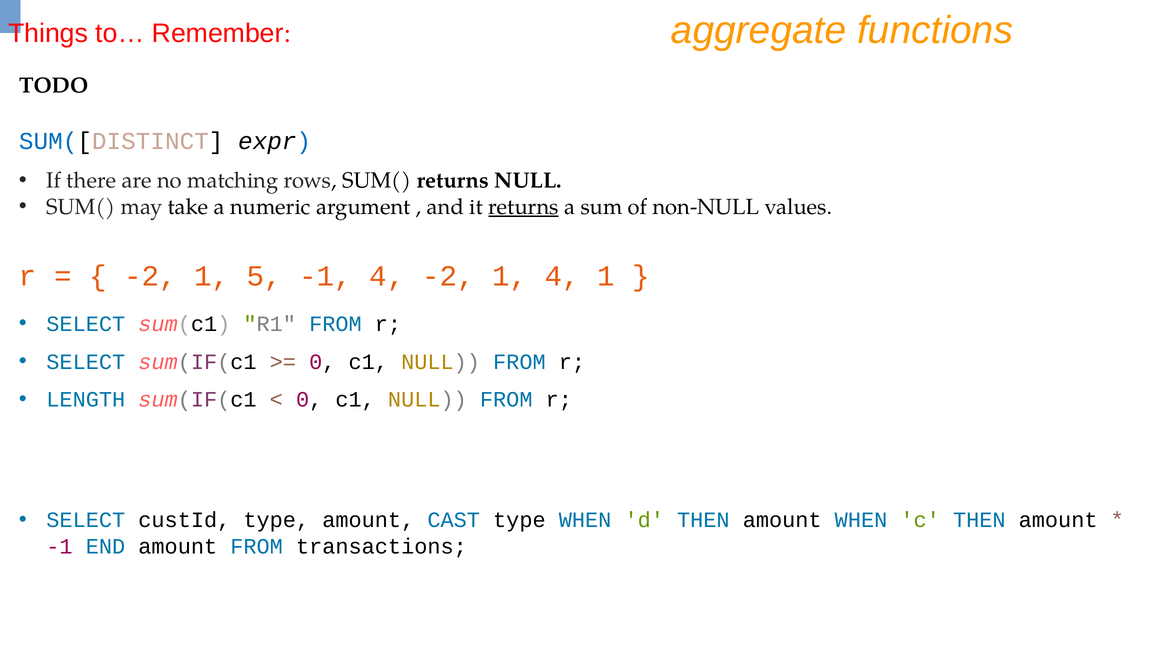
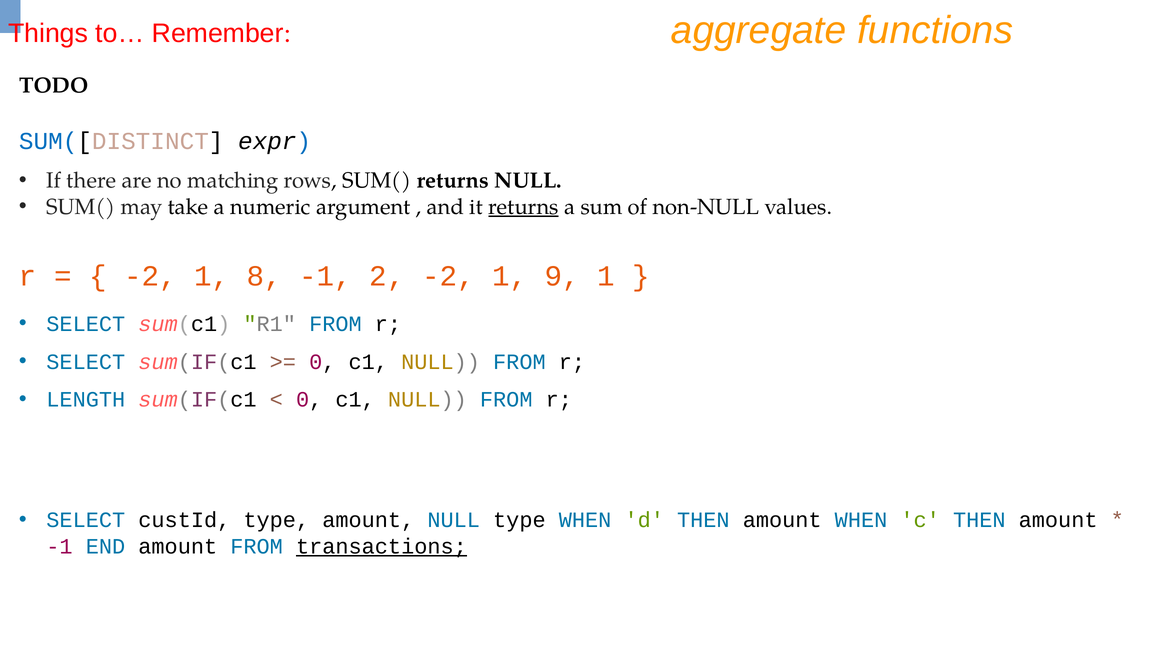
5: 5 -> 8 (264, 276)
-1 4: 4 -> 2 (387, 276)
1 4: 4 -> 9 (562, 276)
amount CAST: CAST -> NULL (454, 520)
transactions underline: none -> present (381, 546)
